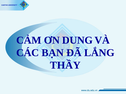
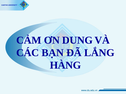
THẦY: THẦY -> HÀNG (65, 66)
